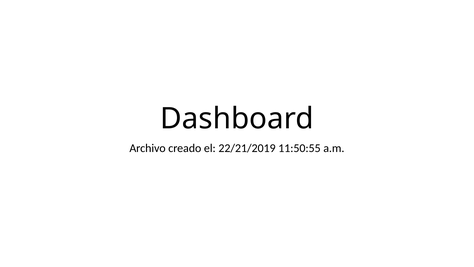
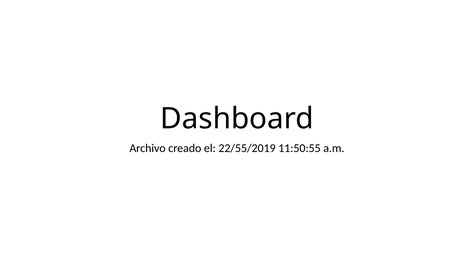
22/21/2019: 22/21/2019 -> 22/55/2019 (247, 148)
